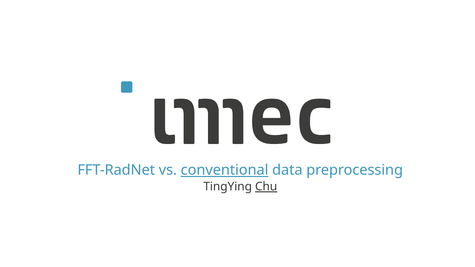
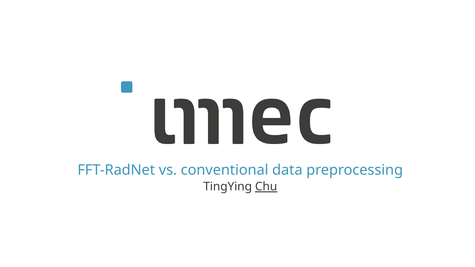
conventional underline: present -> none (225, 170)
